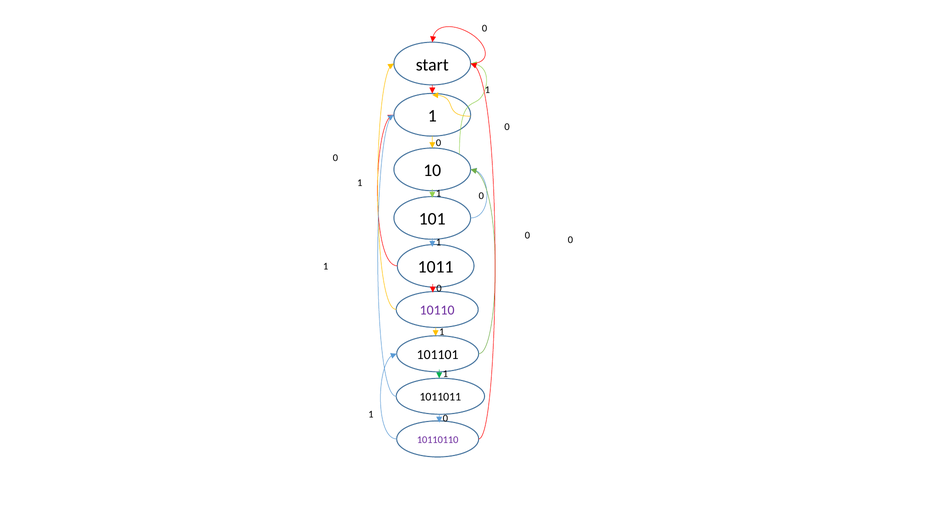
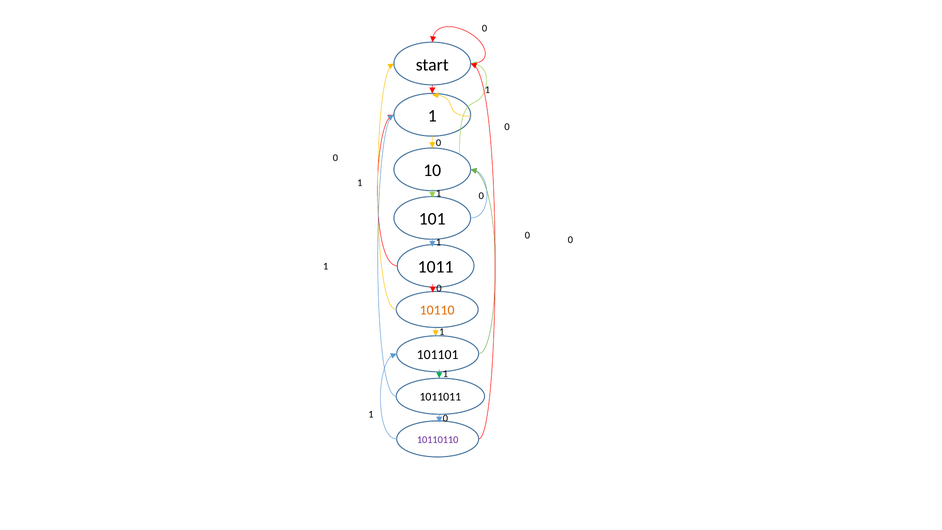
10110 colour: purple -> orange (437, 310)
